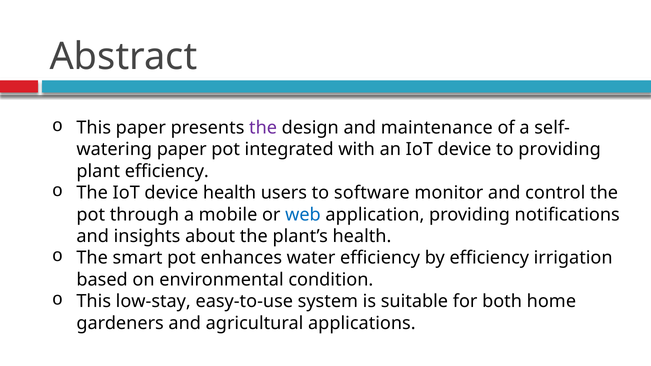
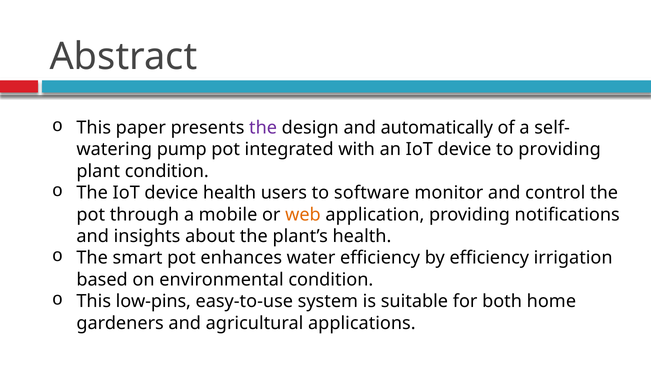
maintenance: maintenance -> automatically (437, 128)
paper: paper -> pump (182, 150)
plant efficiency: efficiency -> condition (167, 171)
web colour: blue -> orange (303, 215)
low-stay: low-stay -> low-pins (153, 302)
